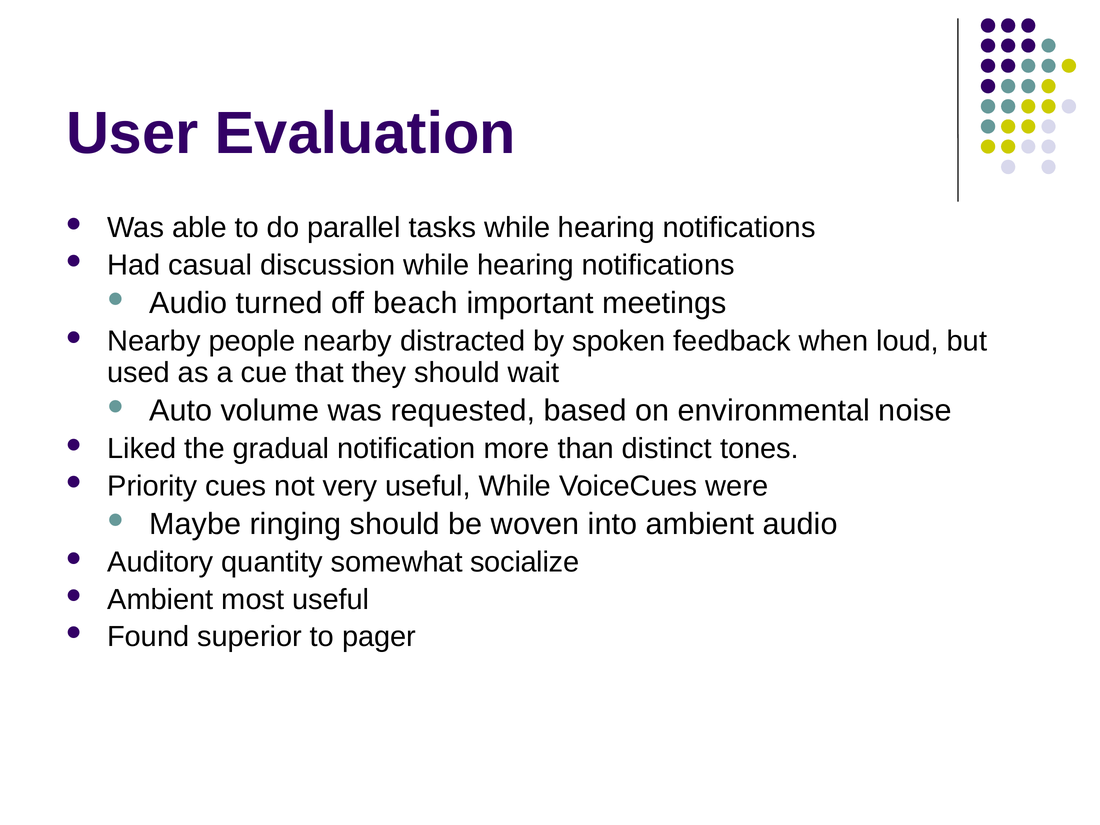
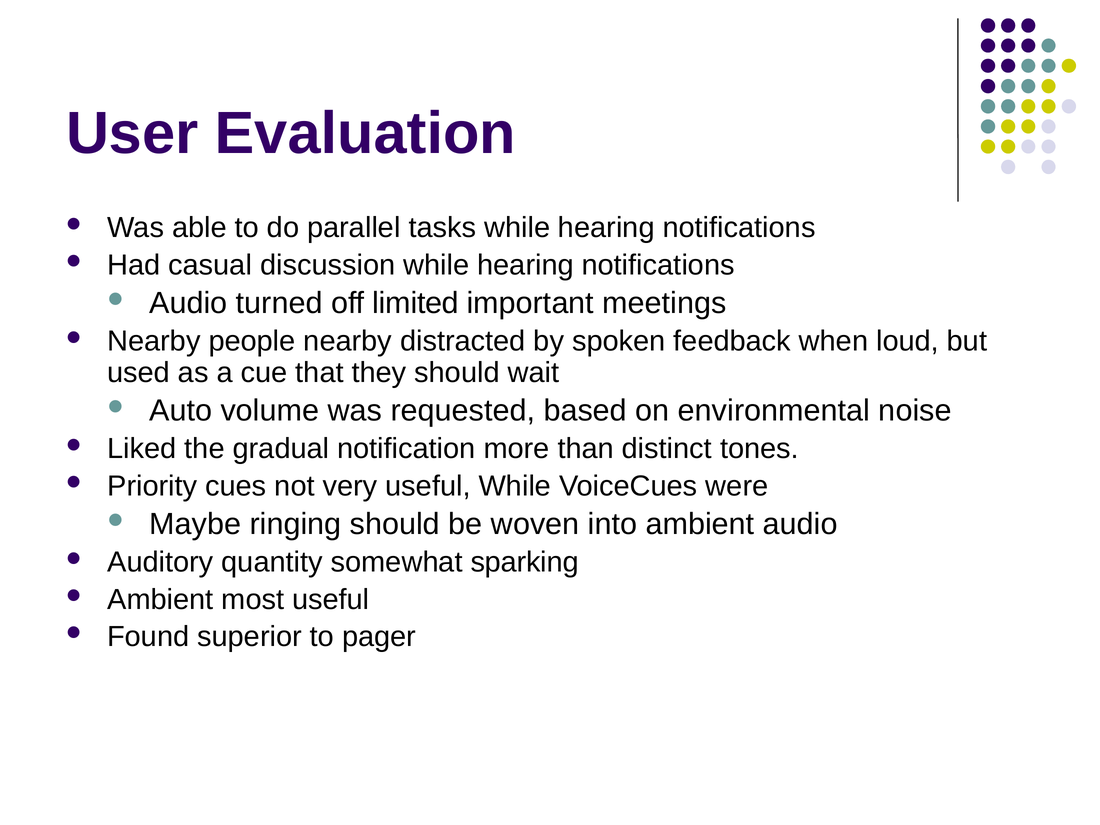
beach: beach -> limited (416, 303)
socialize: socialize -> sparking (525, 562)
